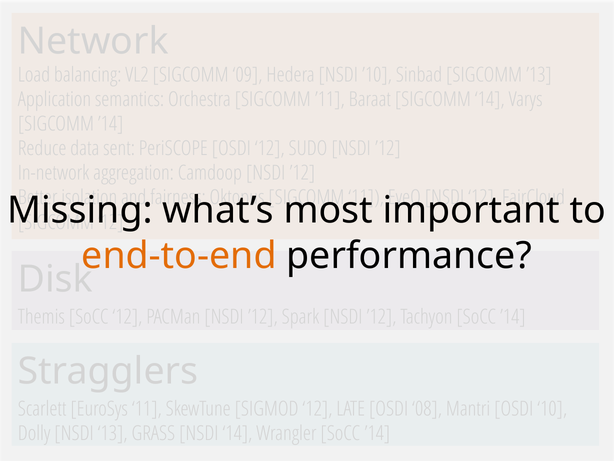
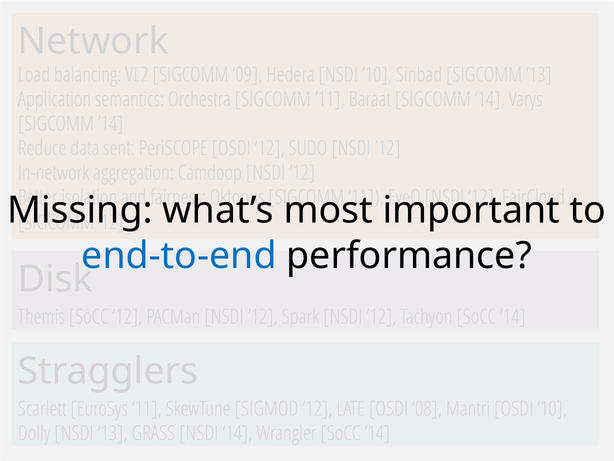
end-to-end colour: orange -> blue (179, 255)
